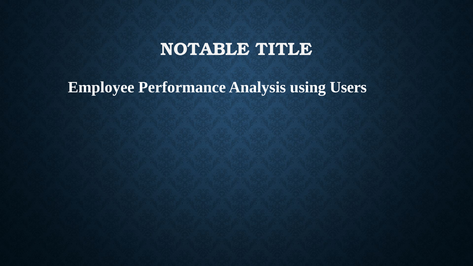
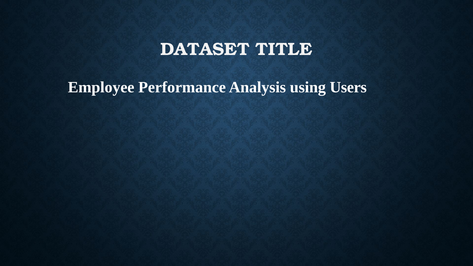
NOTABLE: NOTABLE -> DATASET (205, 49)
